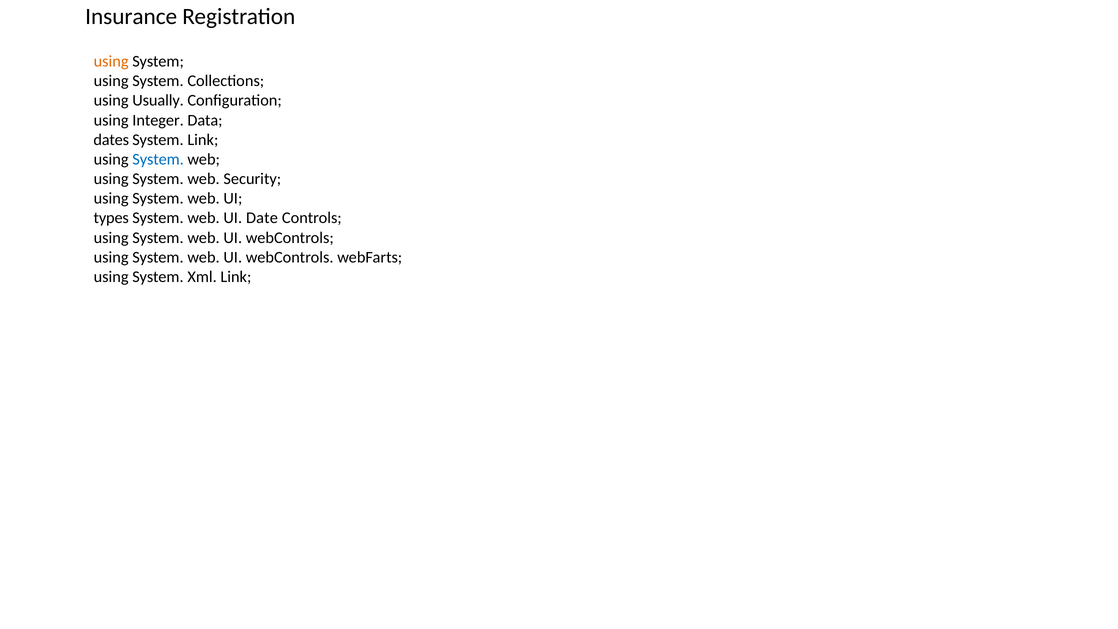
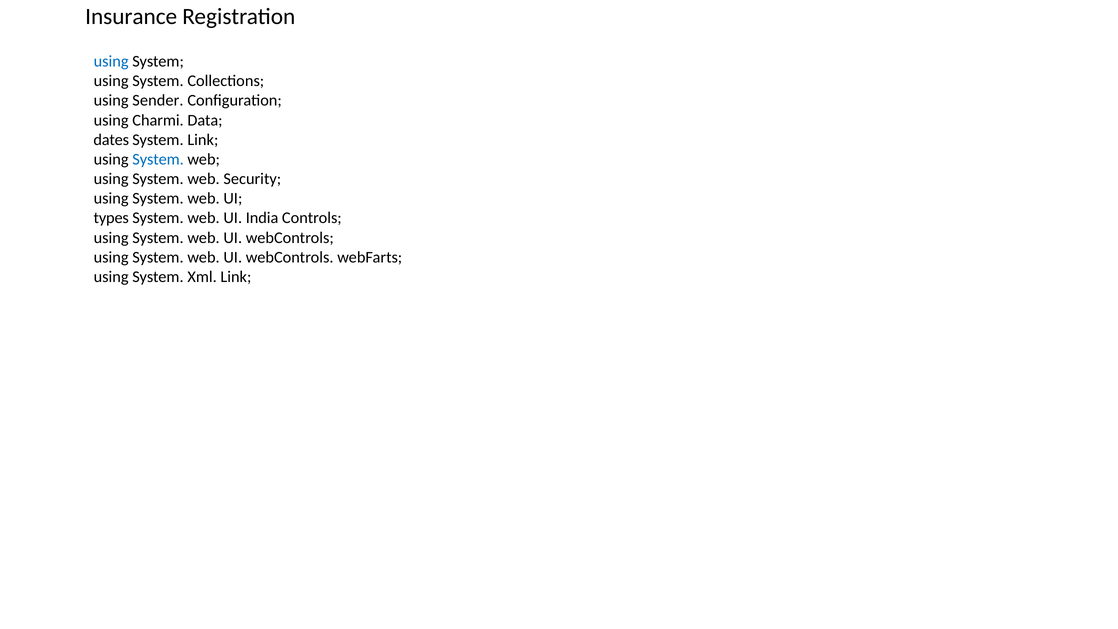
using colour: orange -> blue (111, 61)
Usually: Usually -> Sender (158, 101)
Integer: Integer -> Charmi (158, 120)
Date: Date -> India (262, 218)
